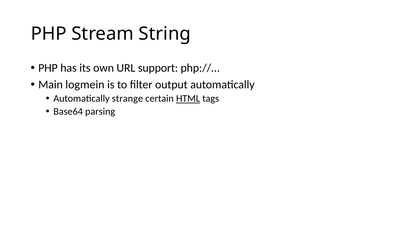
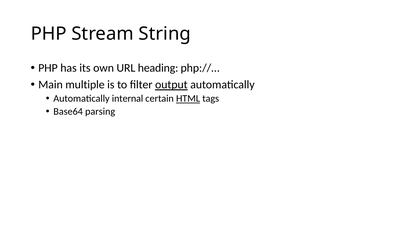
support: support -> heading (158, 68)
logmein: logmein -> multiple (85, 85)
output underline: none -> present (171, 85)
strange: strange -> internal (128, 99)
